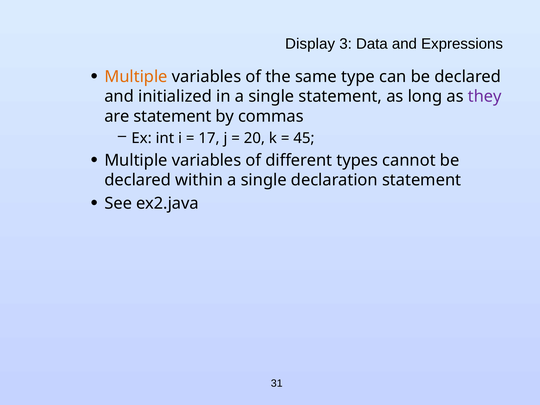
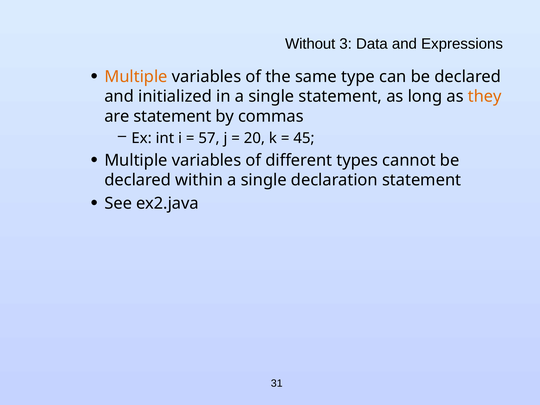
Display: Display -> Without (310, 44)
they colour: purple -> orange (485, 97)
17: 17 -> 57 (209, 138)
